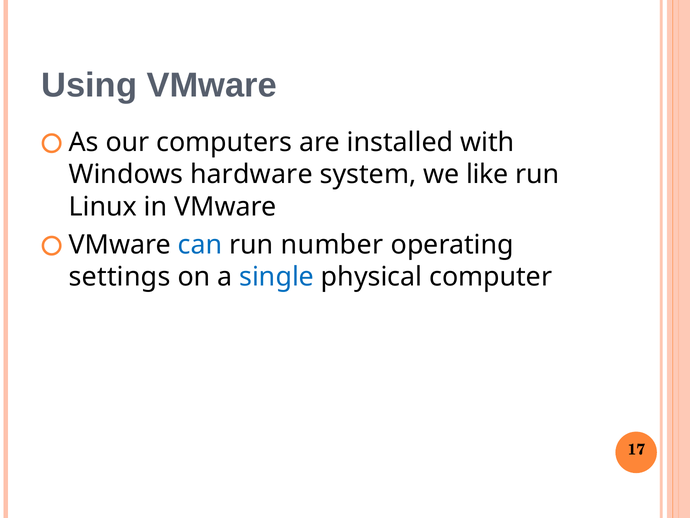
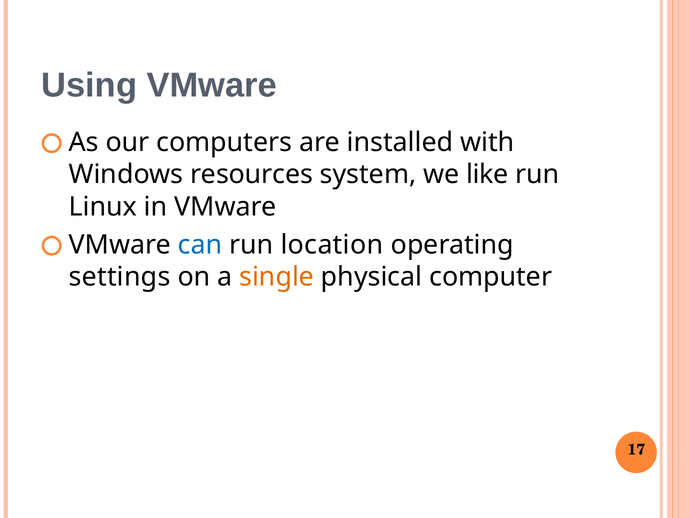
hardware: hardware -> resources (252, 174)
number: number -> location (332, 245)
single colour: blue -> orange (277, 277)
